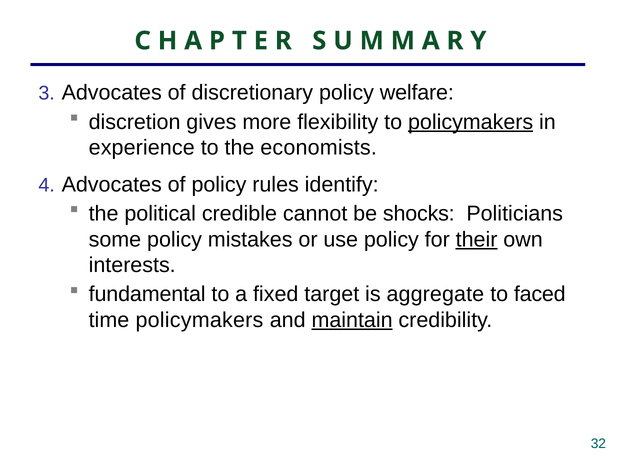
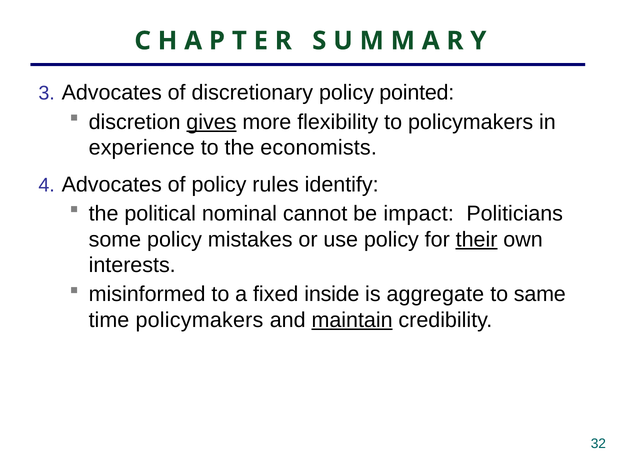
welfare: welfare -> pointed (417, 93)
gives underline: none -> present (211, 122)
policymakers underline: present -> none (471, 122)
credible: credible -> nominal (239, 213)
shocks: shocks -> impact (419, 213)
fundamental: fundamental -> misinformed (147, 294)
target: target -> inside (332, 294)
faced: faced -> same (540, 294)
